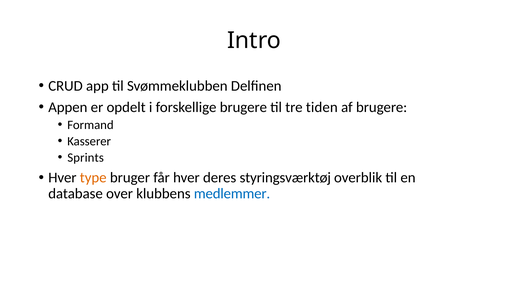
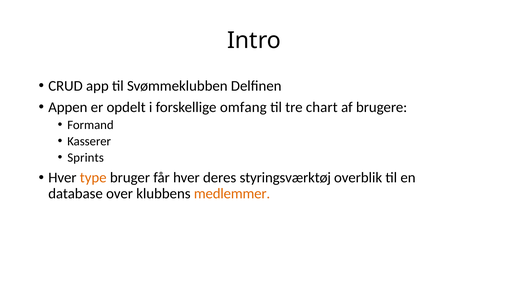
forskellige brugere: brugere -> omfang (243, 107)
tiden: tiden -> chart (322, 107)
medlemmer colour: blue -> orange (232, 194)
